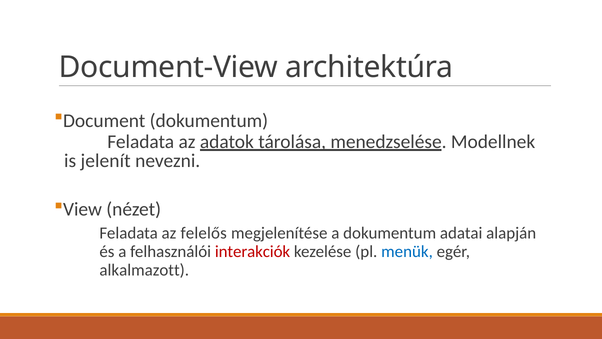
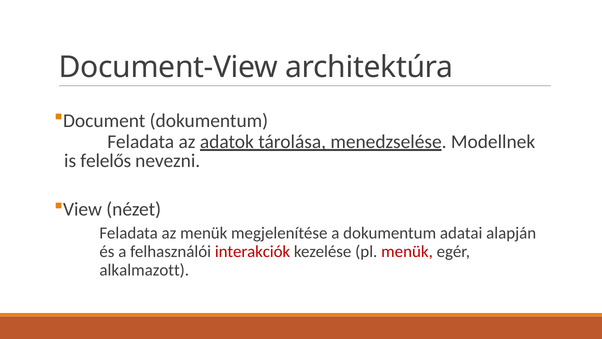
jelenít: jelenít -> felelős (106, 161)
az felelős: felelős -> menük (204, 233)
menük colour: blue -> red (407, 251)
